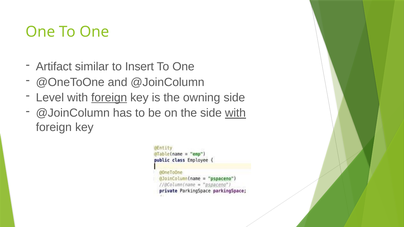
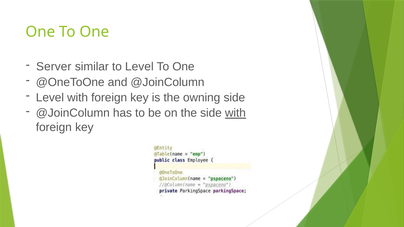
Artifact: Artifact -> Server (54, 67)
to Insert: Insert -> Level (139, 67)
foreign underline: present -> none (109, 98)
